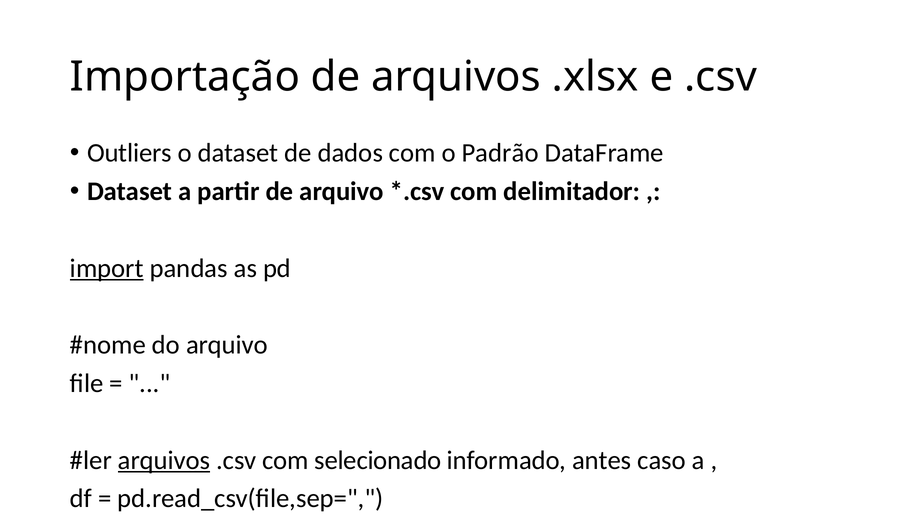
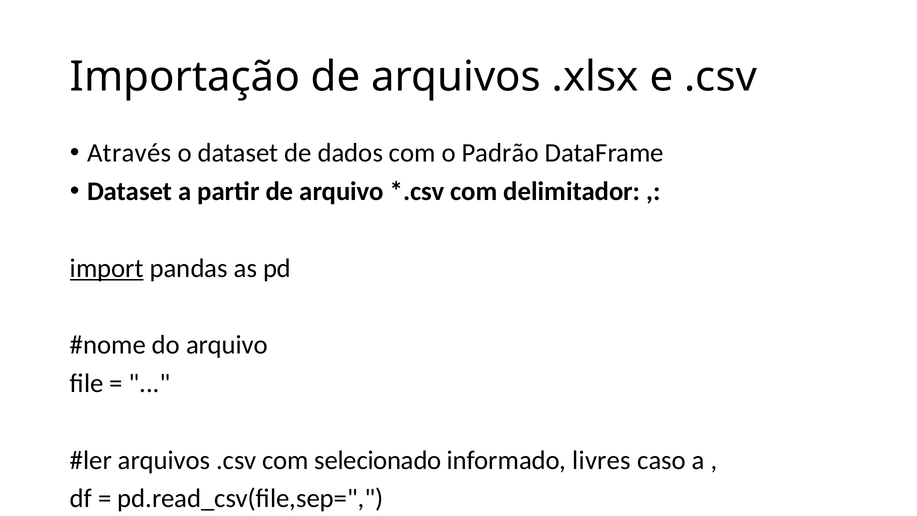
Outliers: Outliers -> Através (129, 153)
arquivos underline: present -> none (164, 460)
antes: antes -> livres (602, 460)
